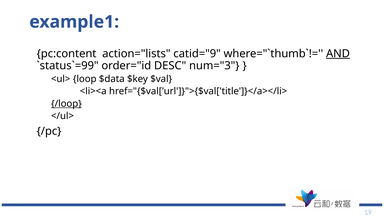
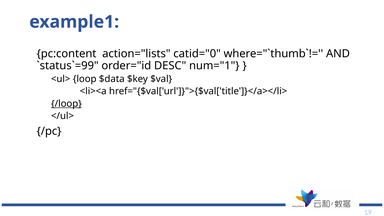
catid="9: catid="9 -> catid="0 (197, 54)
AND underline: present -> none (338, 54)
num="3: num="3 -> num="1 (214, 66)
